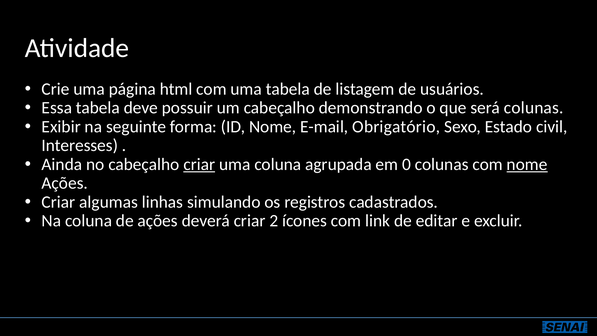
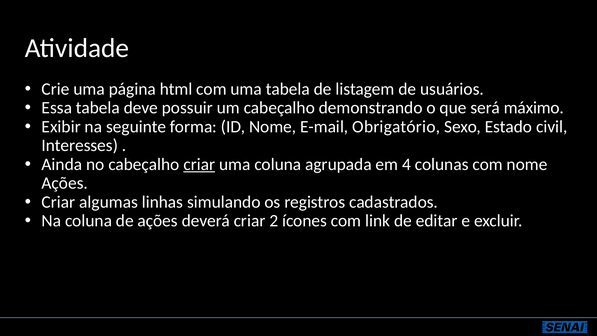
será colunas: colunas -> máximo (534, 108)
0: 0 -> 4 (407, 164)
nome underline: present -> none (527, 164)
